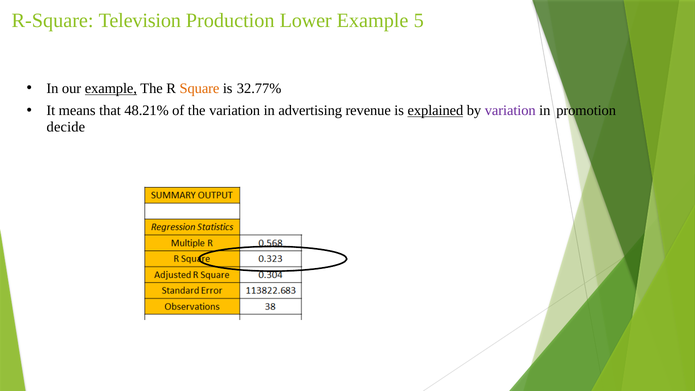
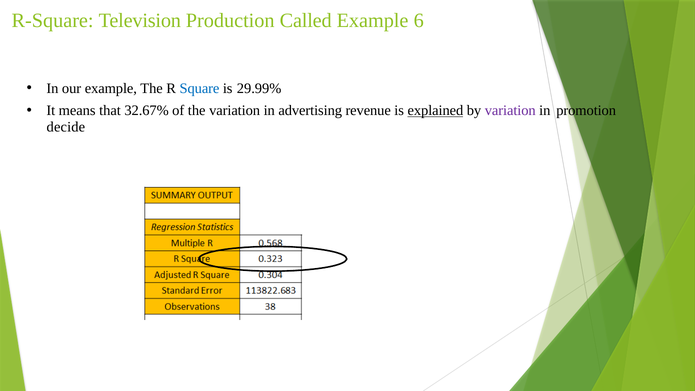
Lower: Lower -> Called (306, 21)
5: 5 -> 6 (419, 21)
example underline: present -> none (111, 88)
Square colour: orange -> blue (199, 88)
32.77%: 32.77% -> 29.99% (259, 88)
48.21%: 48.21% -> 32.67% (147, 111)
